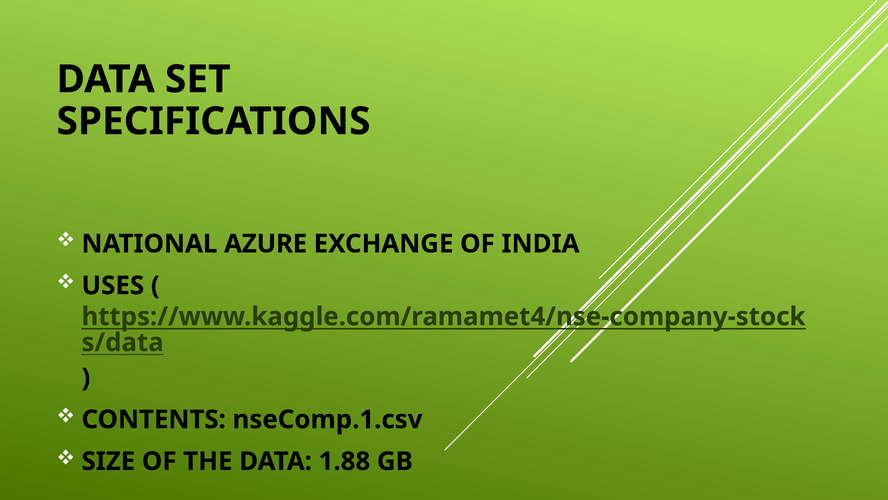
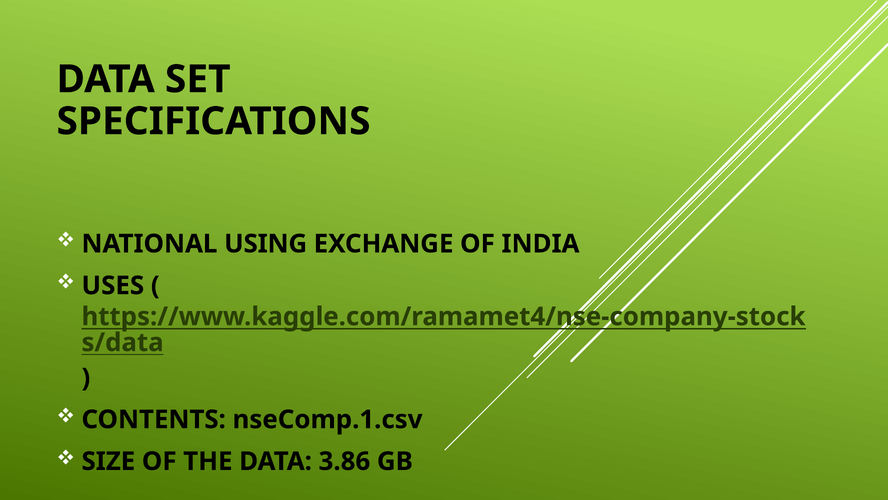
AZURE: AZURE -> USING (266, 244)
1.88: 1.88 -> 3.86 (344, 461)
